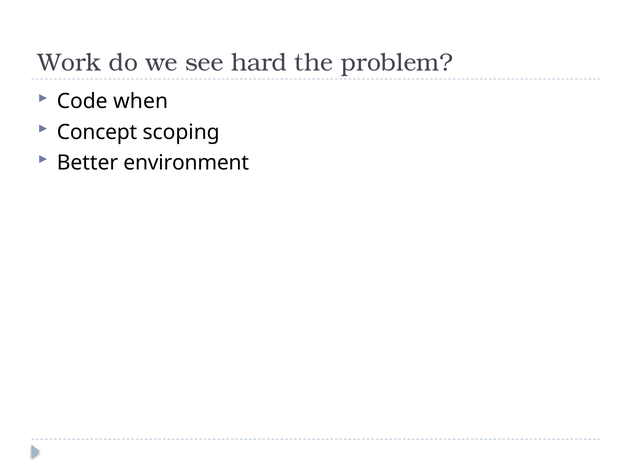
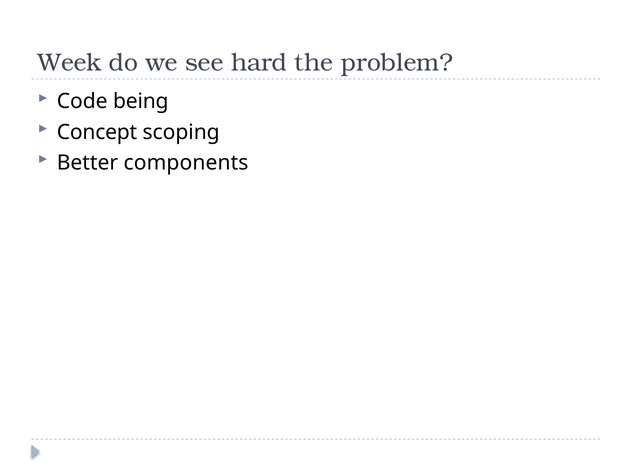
Work: Work -> Week (70, 63)
when: when -> being (141, 102)
environment: environment -> components (186, 163)
